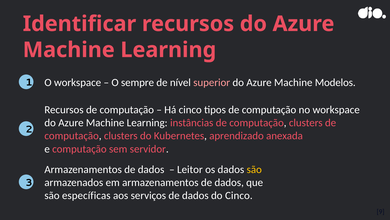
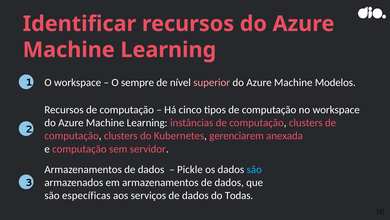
aprendizado: aprendizado -> gerenciarem (237, 136)
Leitor: Leitor -> Pickle (190, 169)
são colour: yellow -> light blue (254, 169)
do Cinco: Cinco -> Todas (239, 195)
